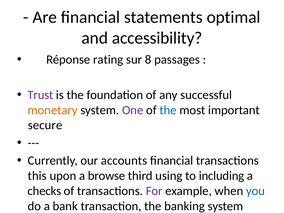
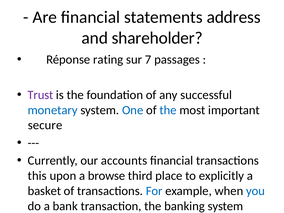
statements optimal: optimal -> address (234, 17)
accessibility: accessibility -> shareholder (157, 38)
8: 8 -> 7 (148, 60)
monetary colour: orange -> blue (53, 110)
One colour: purple -> blue (133, 110)
third using: using -> place (169, 176)
including: including -> explicitly (221, 176)
checks: checks -> basket (44, 191)
For colour: purple -> blue (154, 191)
